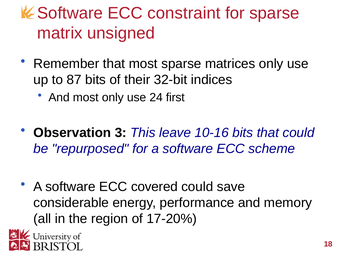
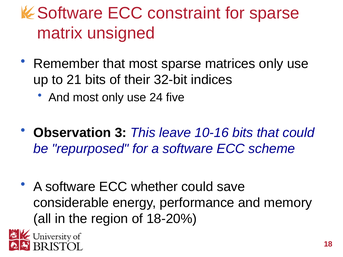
87: 87 -> 21 (74, 80)
first: first -> five (175, 97)
covered: covered -> whether (154, 187)
17-20%: 17-20% -> 18-20% (172, 219)
